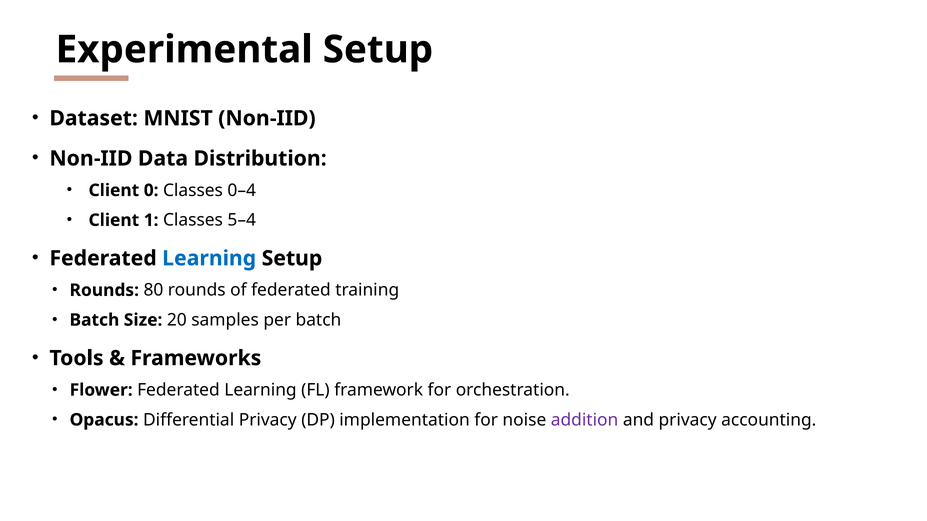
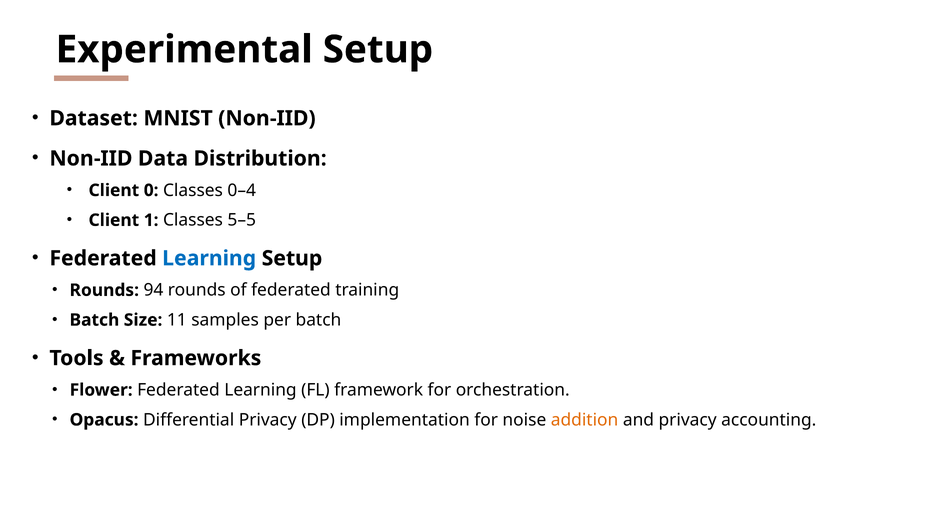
5–4: 5–4 -> 5–5 (242, 220)
80: 80 -> 94 (153, 290)
20: 20 -> 11 (177, 320)
addition colour: purple -> orange (585, 420)
